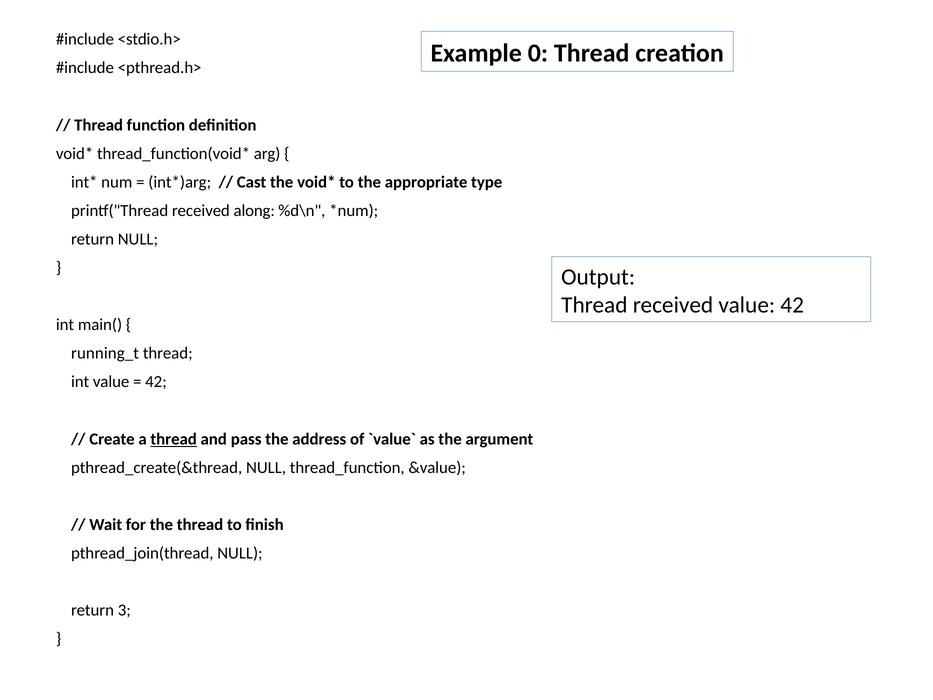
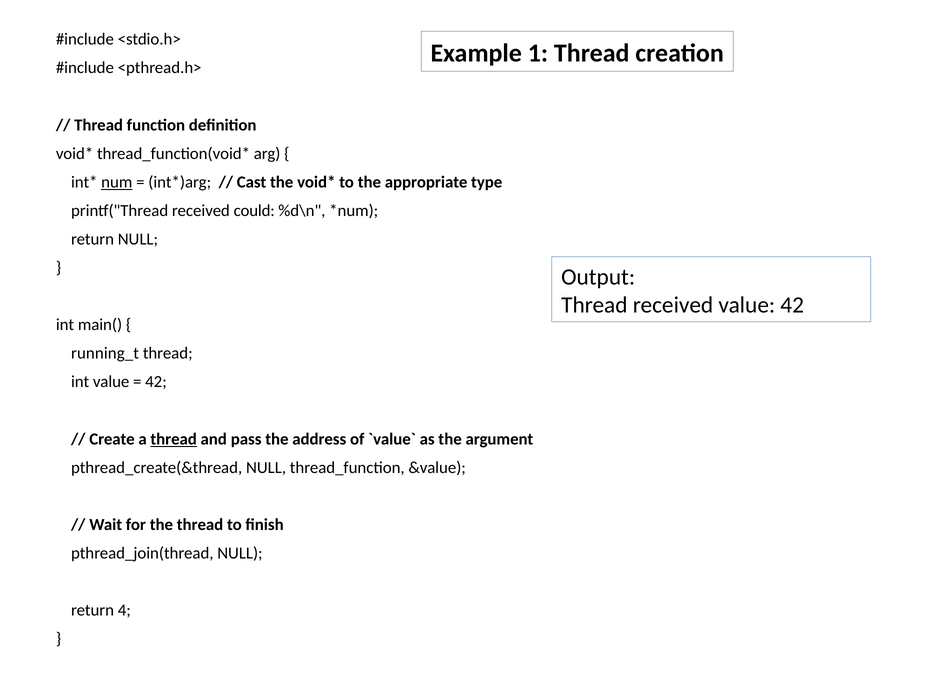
0: 0 -> 1 (538, 53)
num underline: none -> present (117, 182)
along: along -> could (254, 211)
3: 3 -> 4 (124, 610)
